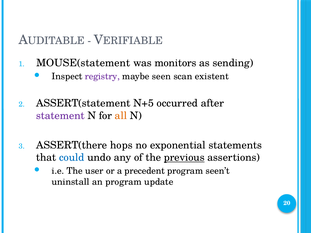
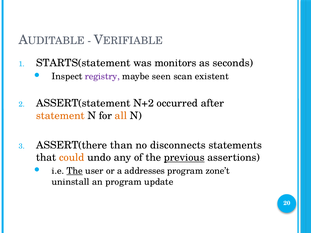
MOUSE(statement: MOUSE(statement -> STARTS(statement (83, 63)
sending: sending -> seconds (233, 63)
N+5: N+5 -> N+2 (144, 103)
statement colour: purple -> orange (60, 116)
hops: hops -> than (121, 145)
exponential: exponential -> disconnects (178, 145)
could colour: blue -> orange (72, 158)
The underline: none -> present (75, 171)
precedent: precedent -> addresses (145, 171)
seen’t: seen’t -> zone’t (218, 171)
